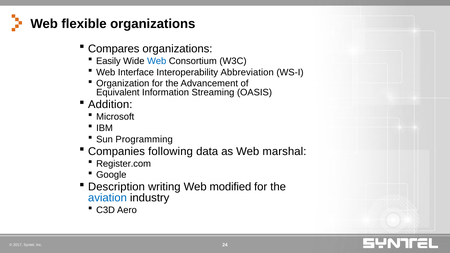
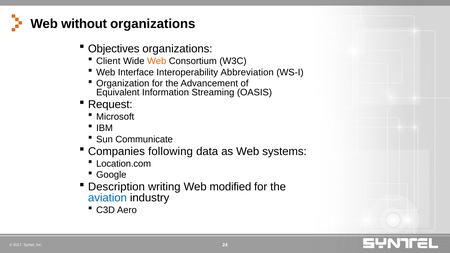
flexible: flexible -> without (84, 24)
Compares: Compares -> Objectives (114, 49)
Easily: Easily -> Client (108, 61)
Web colour: blue -> orange (157, 61)
Addition: Addition -> Request (110, 105)
Programming: Programming -> Communicate (144, 139)
marshal: marshal -> systems (284, 151)
Register.com: Register.com -> Location.com (124, 164)
